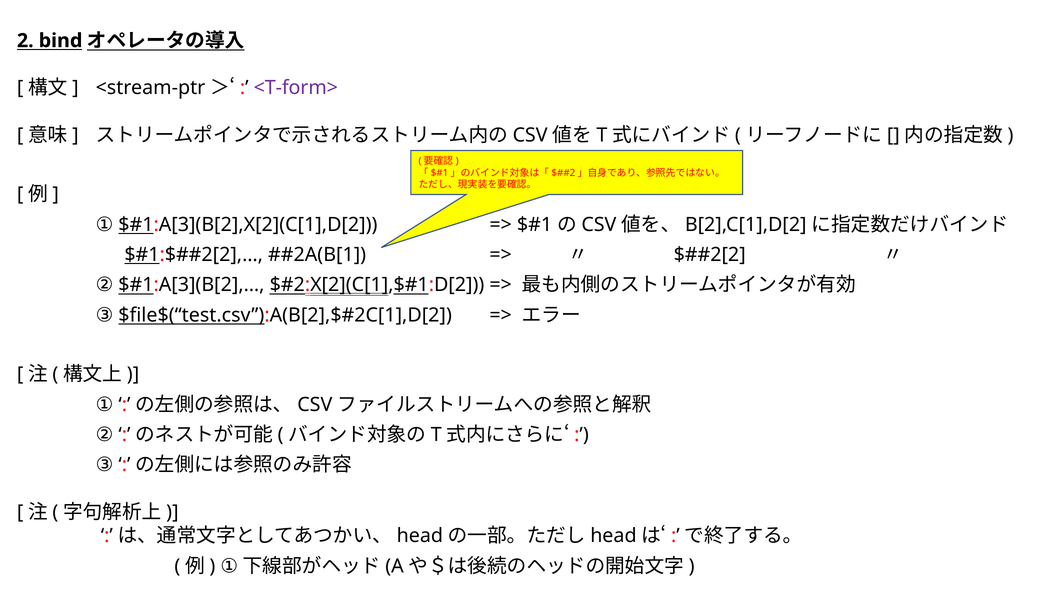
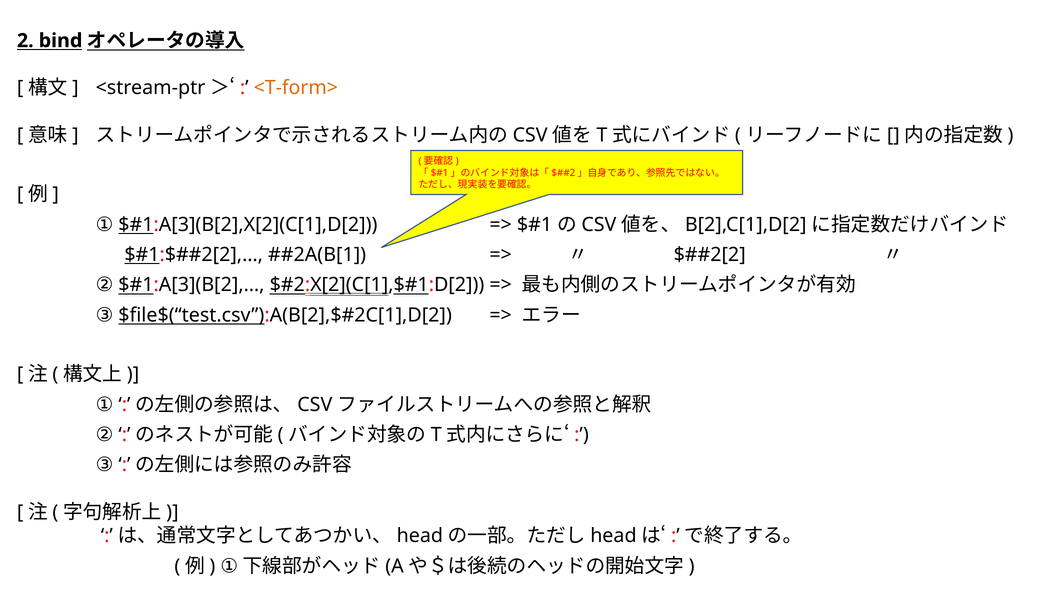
<T-form> colour: purple -> orange (296, 88)
